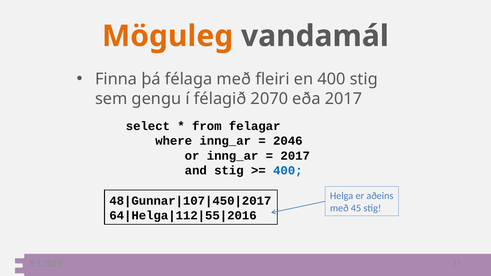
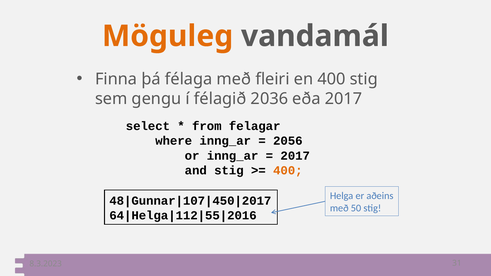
2070: 2070 -> 2036 (269, 99)
2046: 2046 -> 2056 (288, 141)
400 colour: blue -> orange (288, 170)
45: 45 -> 50 (356, 208)
